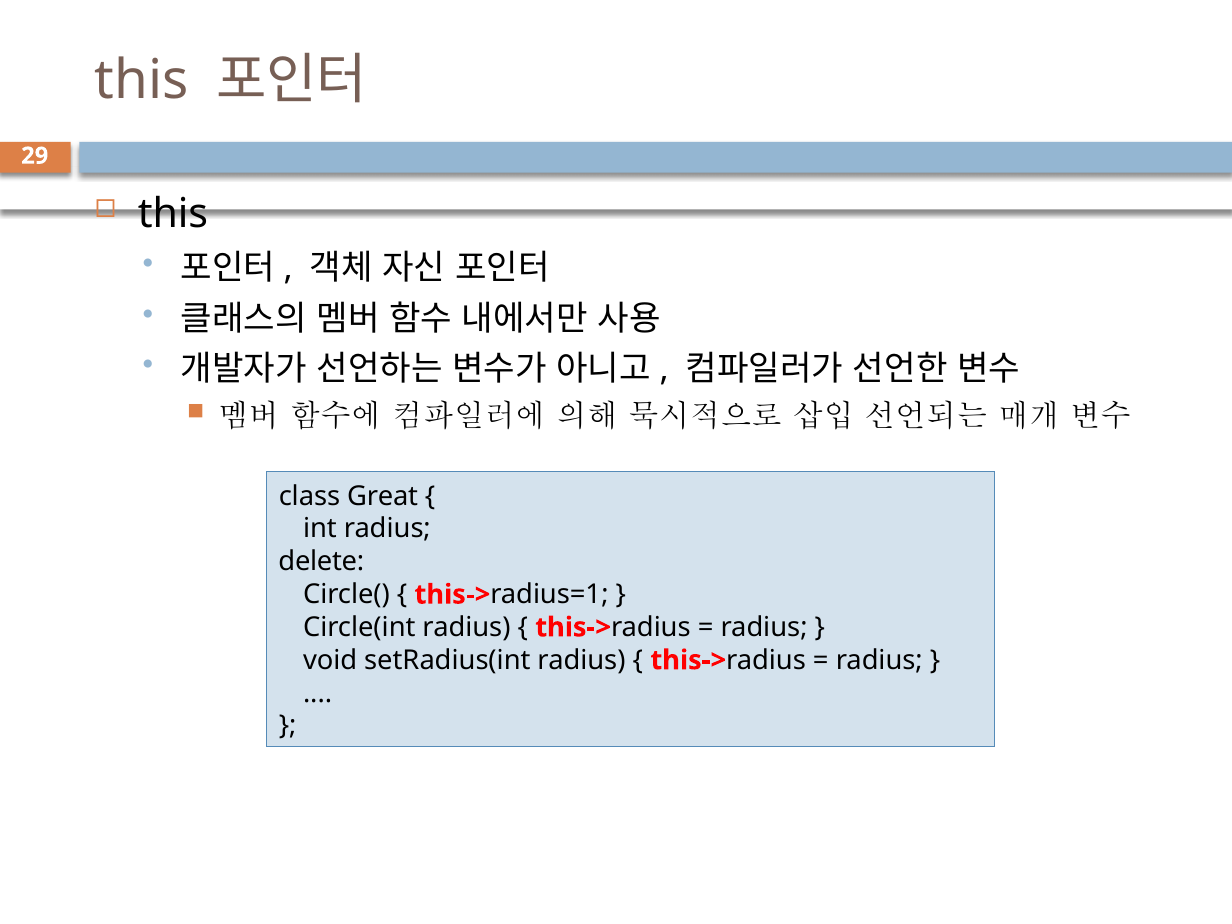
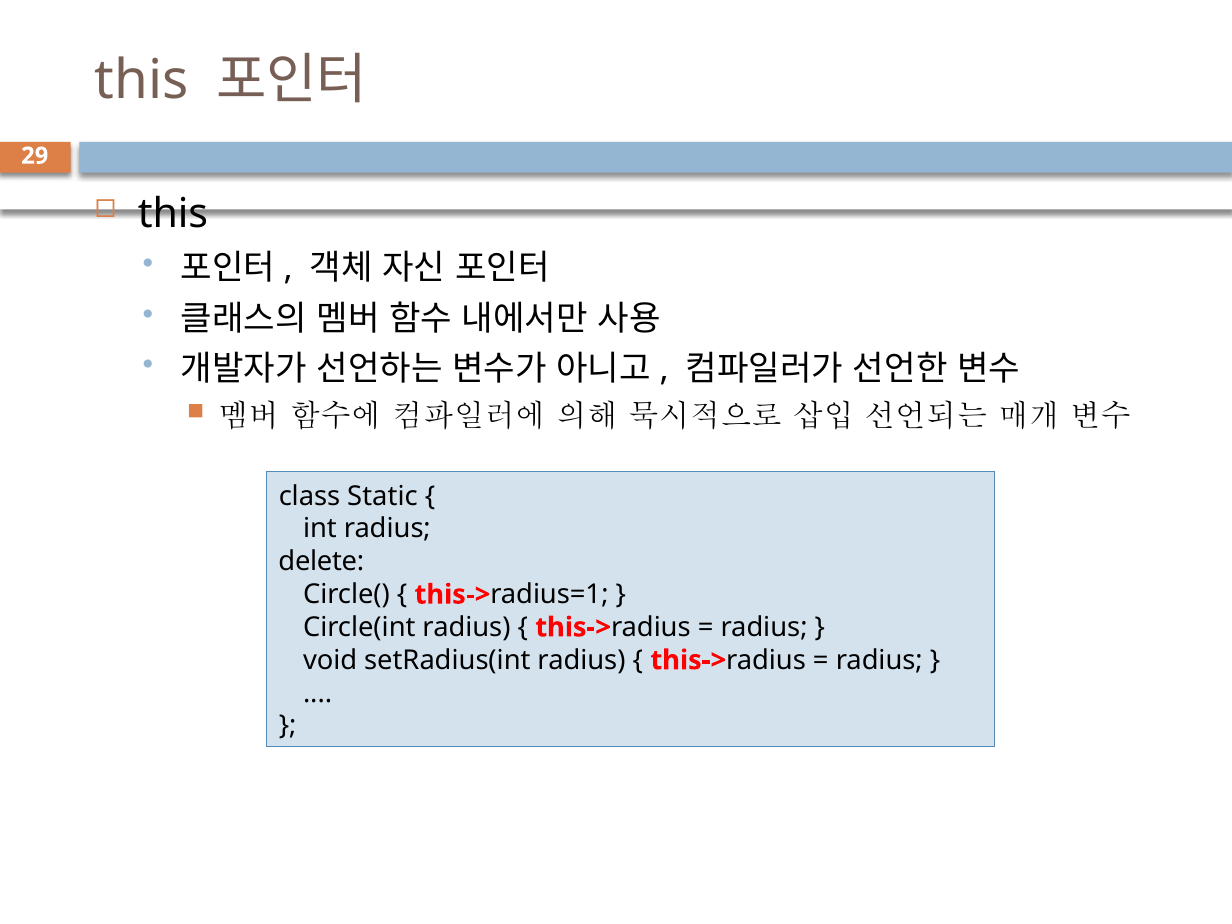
Great: Great -> Static (383, 496)
